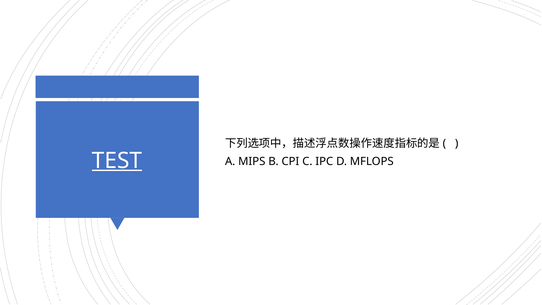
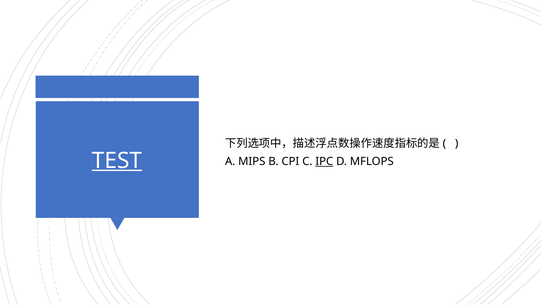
IPC underline: none -> present (324, 161)
